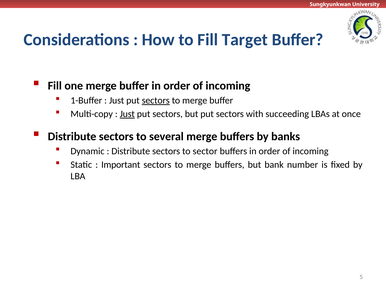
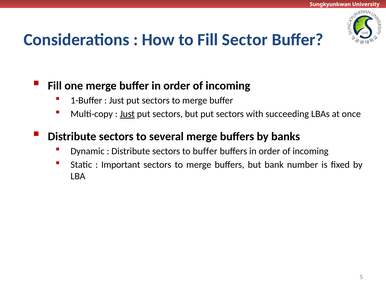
Target: Target -> Sector (245, 40)
sectors underline: present -> none (156, 100)
to sector: sector -> buffer (205, 151)
